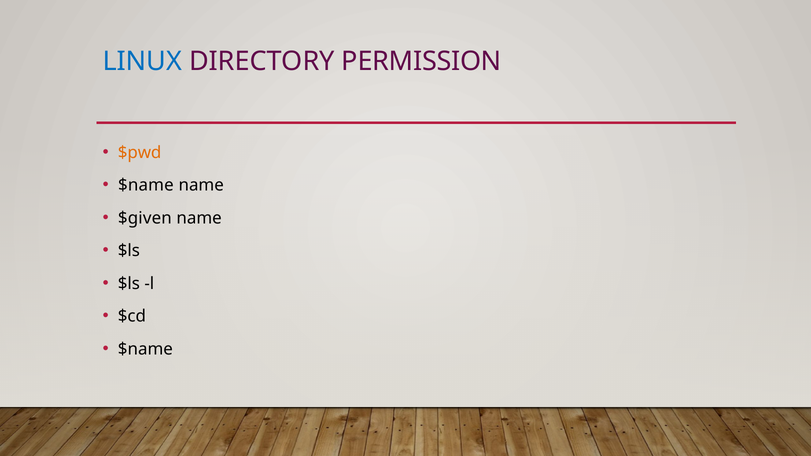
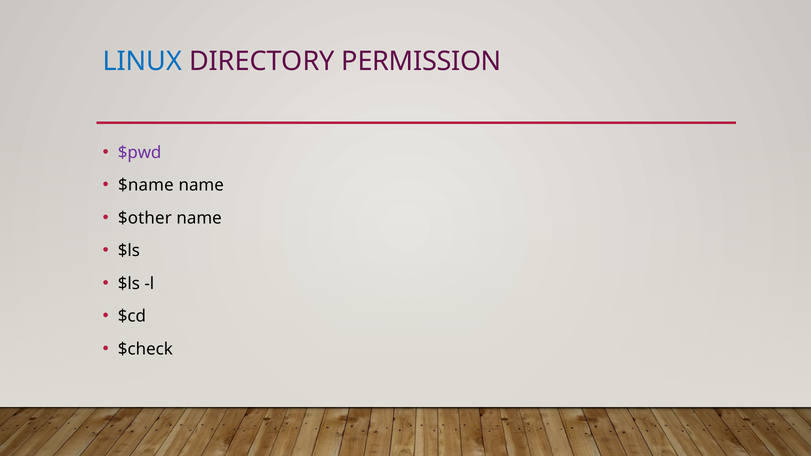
$pwd colour: orange -> purple (140, 152)
$given: $given -> $other (145, 218)
$name: $name -> $check (145, 349)
